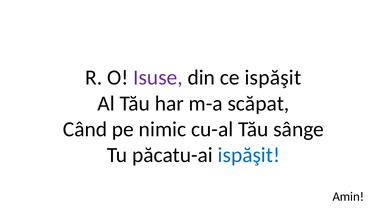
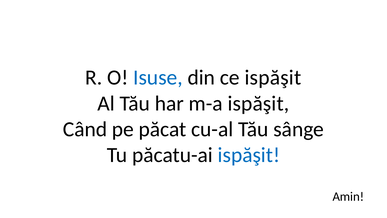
Isuse colour: purple -> blue (158, 77)
m-a scăpat: scăpat -> ispăşit (258, 103)
nimic: nimic -> păcat (163, 129)
